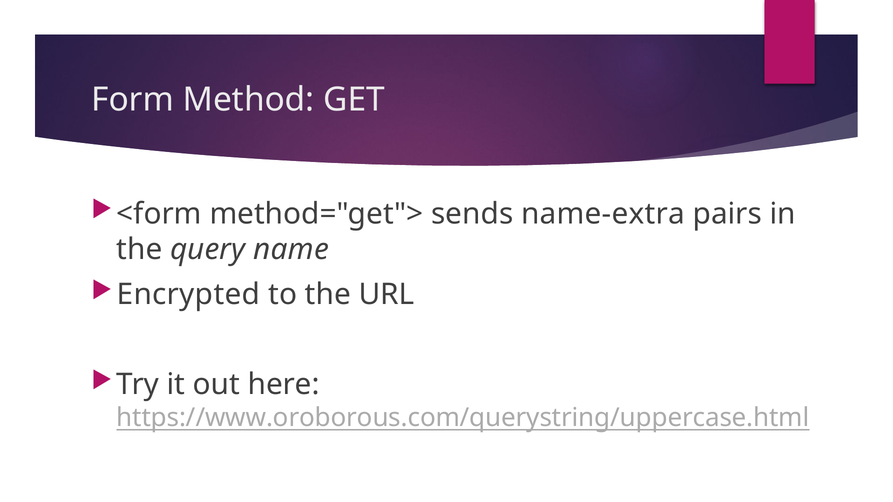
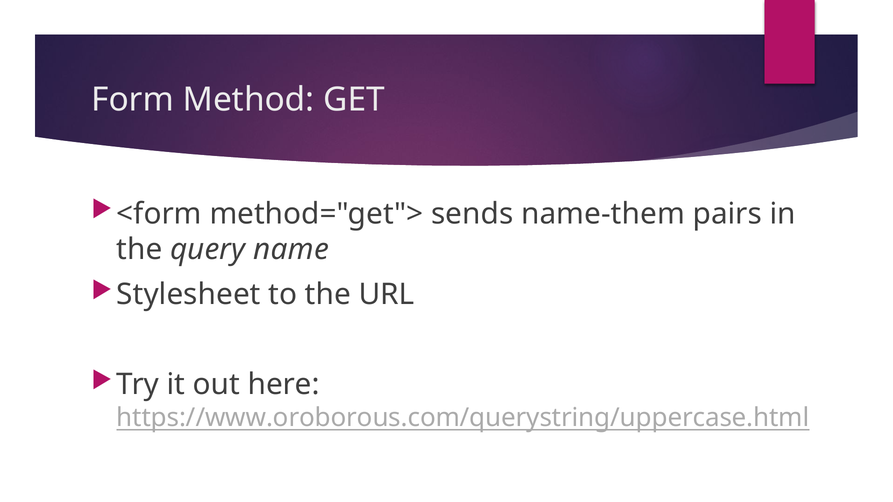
name-extra: name-extra -> name-them (603, 214)
Encrypted: Encrypted -> Stylesheet (189, 295)
